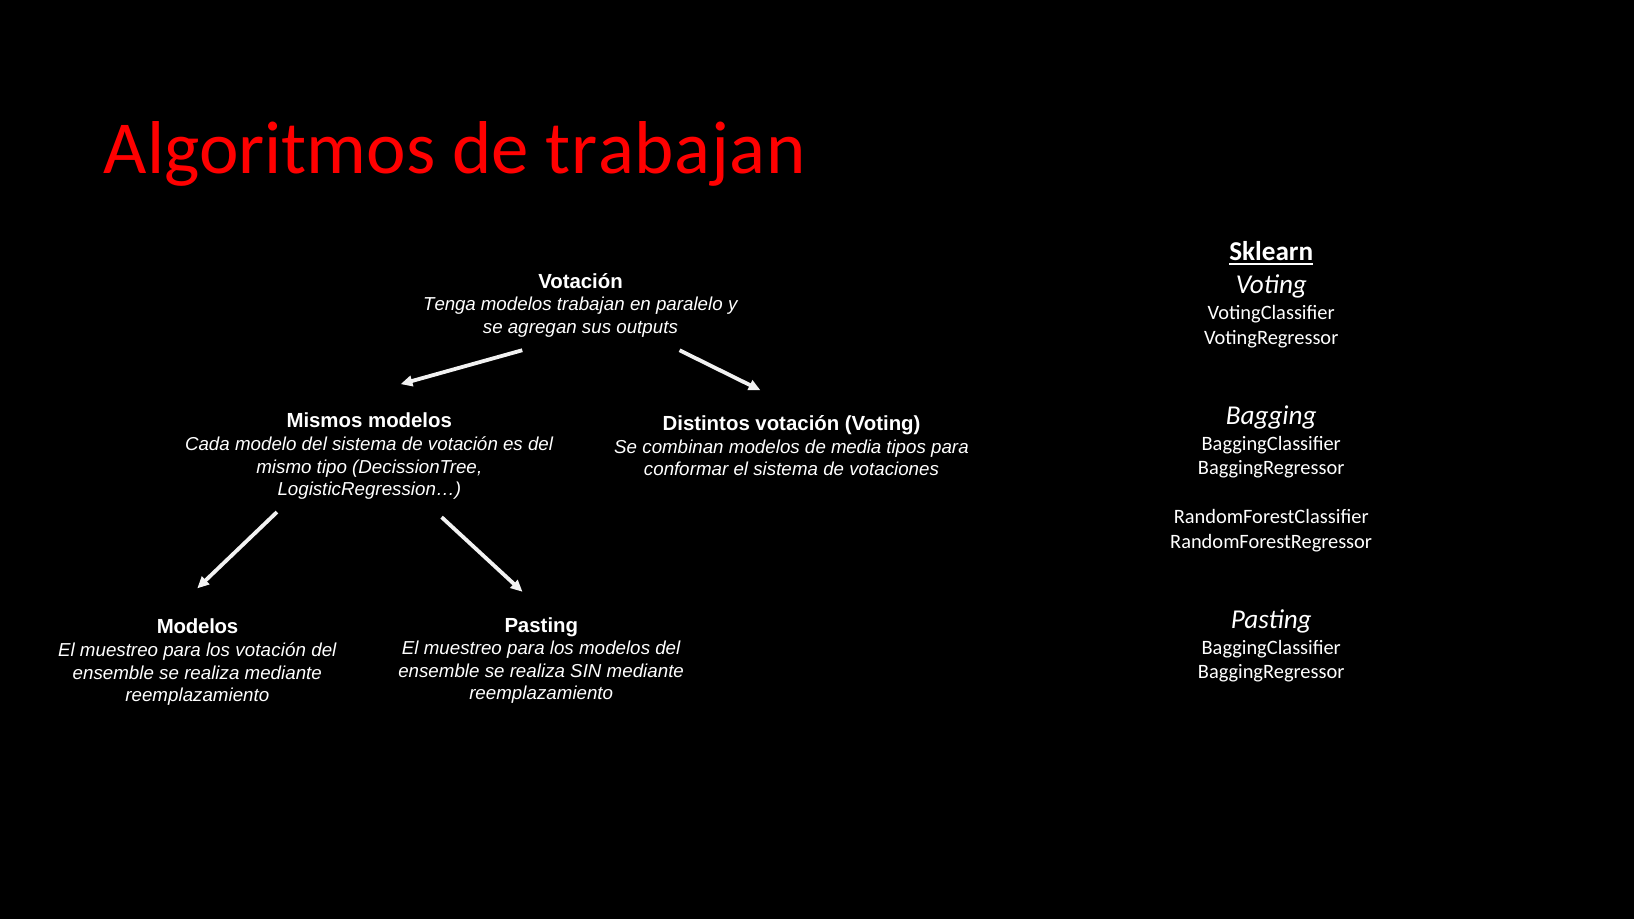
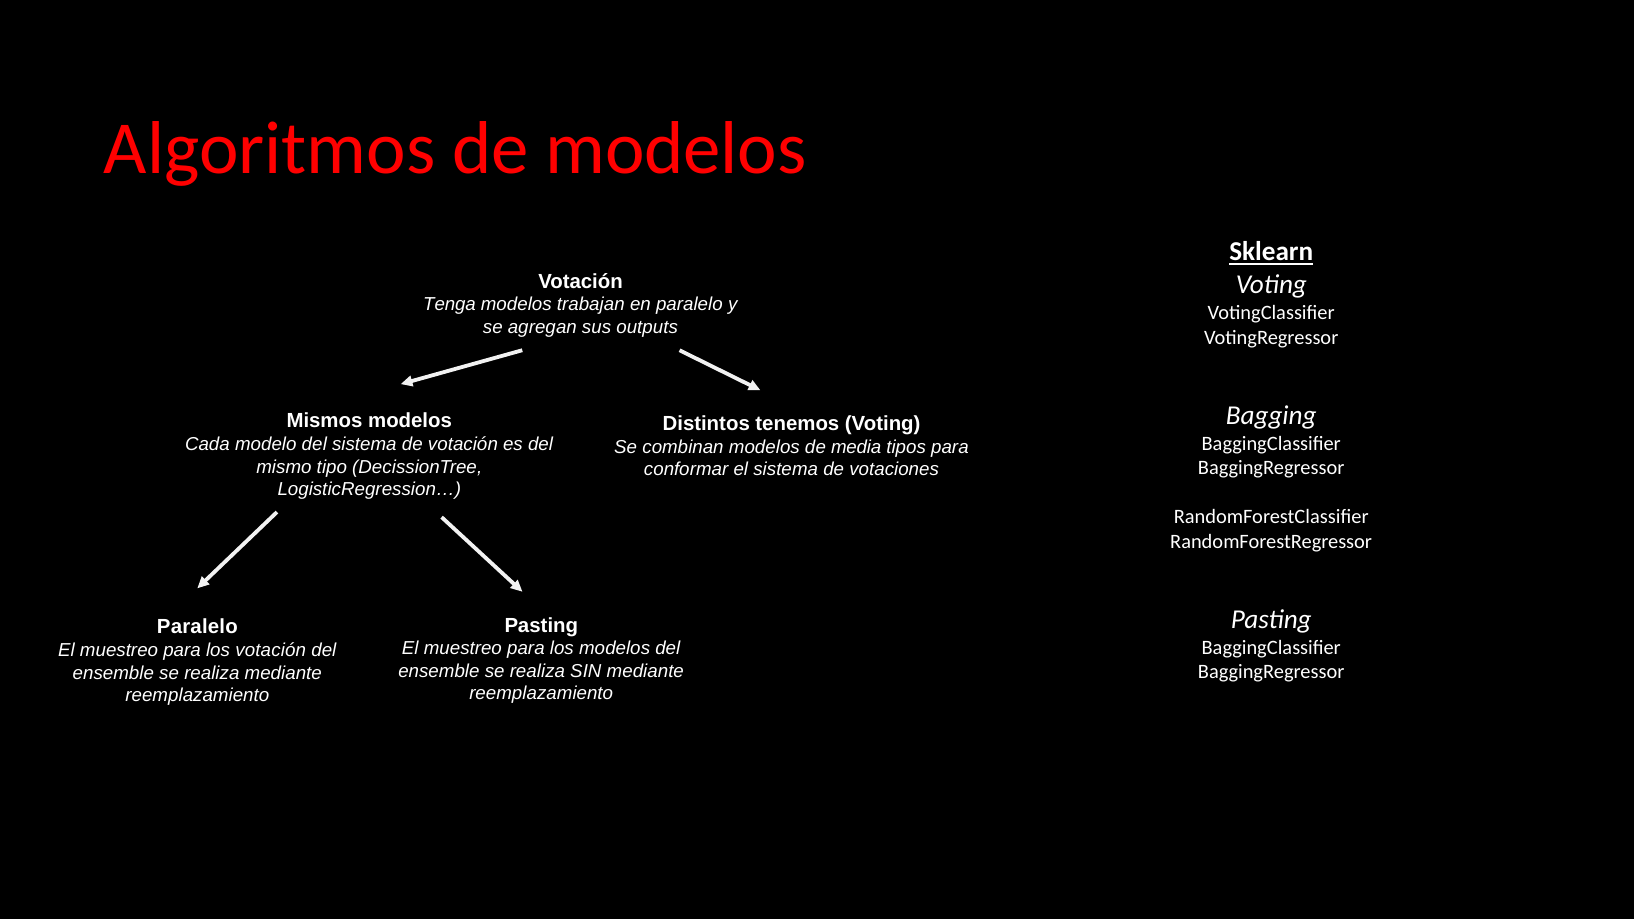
de trabajan: trabajan -> modelos (676, 149)
Distintos votación: votación -> tenemos (797, 424)
Modelos: Modelos -> Paralelo (197, 627)
